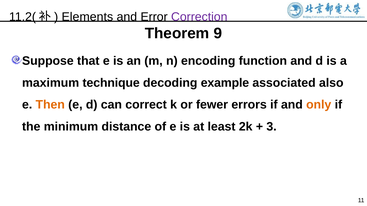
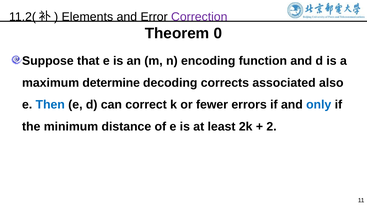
9: 9 -> 0 (218, 33)
technique: technique -> determine (111, 83)
example: example -> corrects (225, 83)
Then colour: orange -> blue (50, 105)
only colour: orange -> blue (319, 105)
3: 3 -> 2 (272, 127)
